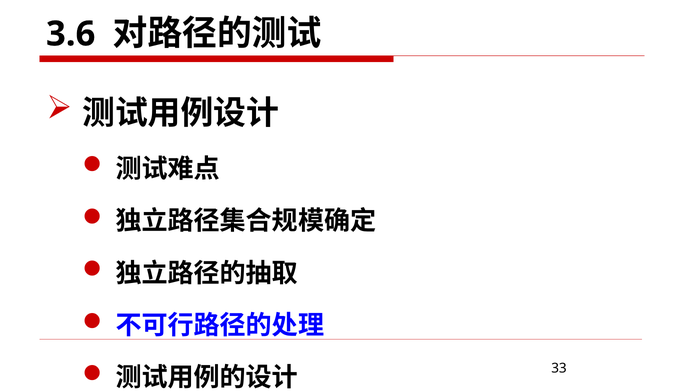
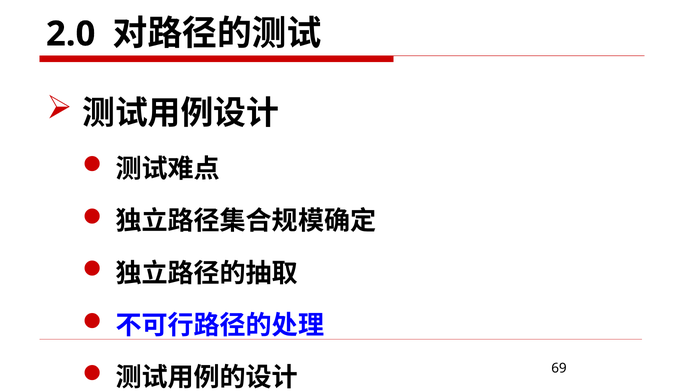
3.6: 3.6 -> 2.0 (71, 34)
33: 33 -> 69 (559, 368)
